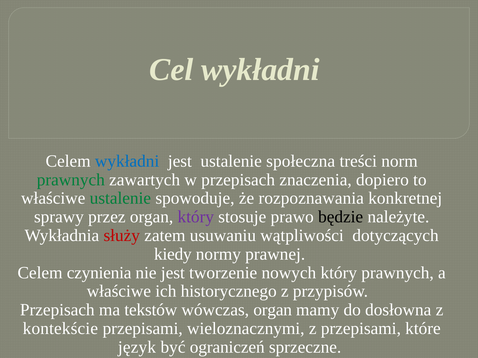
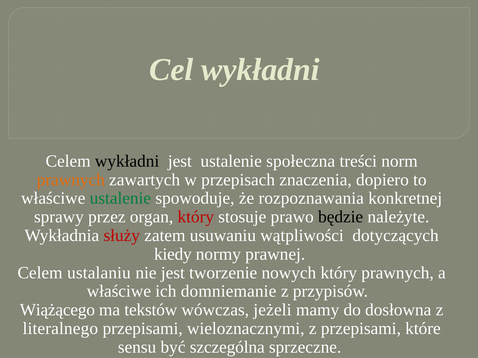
wykładni colour: blue -> black (127, 161)
prawnych colour: green -> orange (71, 180)
który colour: purple -> red (196, 217)
czynienia: czynienia -> ustalaniu (99, 273)
historycznego: historycznego -> domniemanie (229, 292)
Przepisach: Przepisach -> Wiążącego (57, 310)
wówczas organ: organ -> jeżeli (272, 310)
kontekście: kontekście -> literalnego (60, 329)
język: język -> sensu (137, 348)
ograniczeń: ograniczeń -> szczególna (227, 348)
